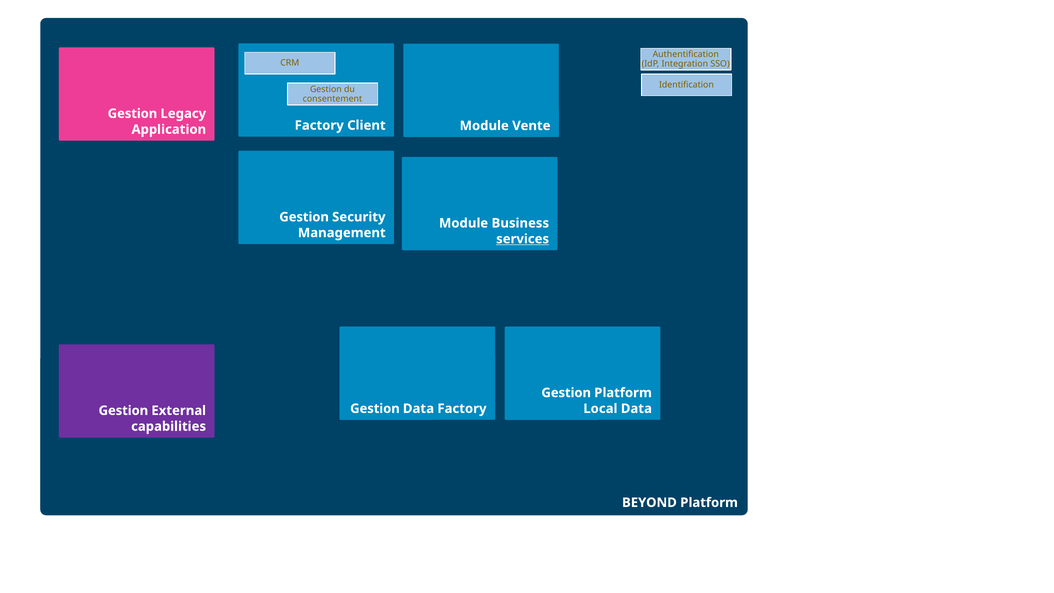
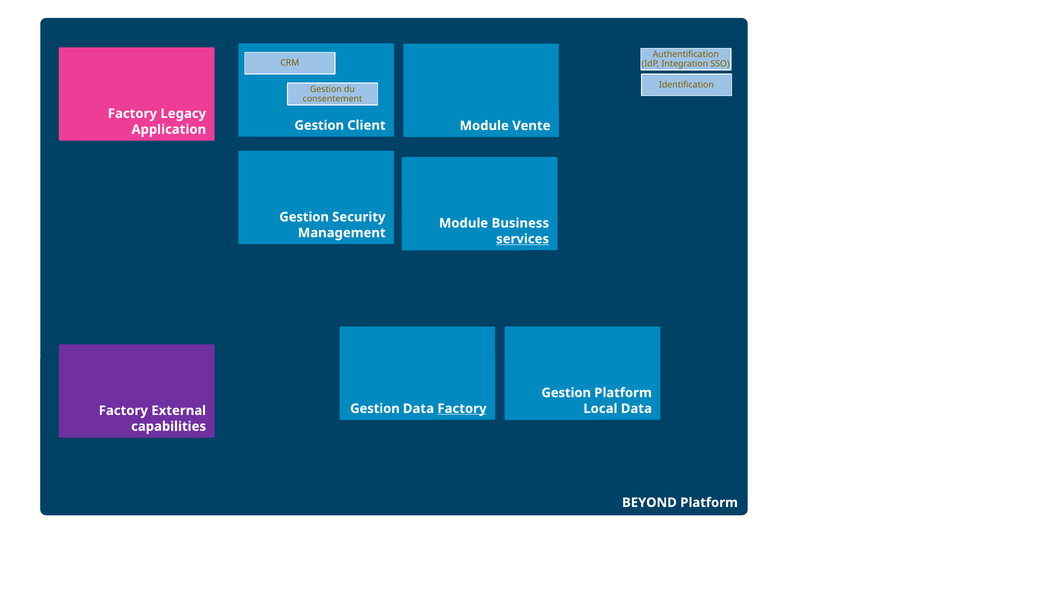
Gestion: Gestion -> Factory (132, 114)
Factory: Factory -> Gestion (319, 125)
Factory underline: none -> present (462, 409)
Gestion: Gestion -> Factory (123, 411)
